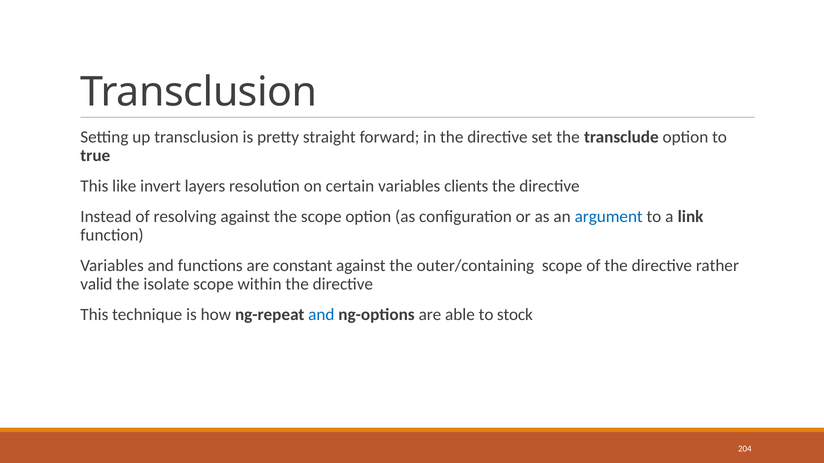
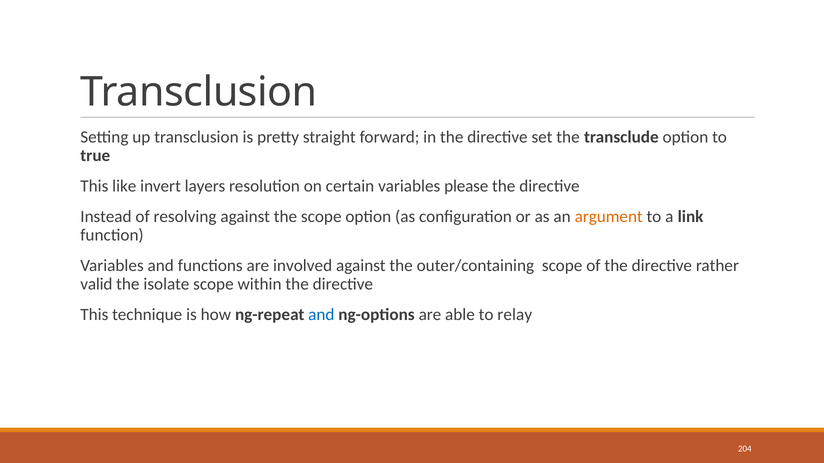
clients: clients -> please (466, 186)
argument colour: blue -> orange (609, 217)
constant: constant -> involved (303, 266)
stock: stock -> relay (515, 315)
